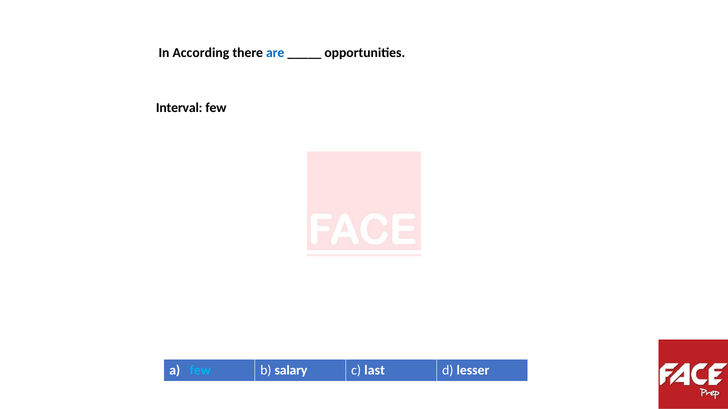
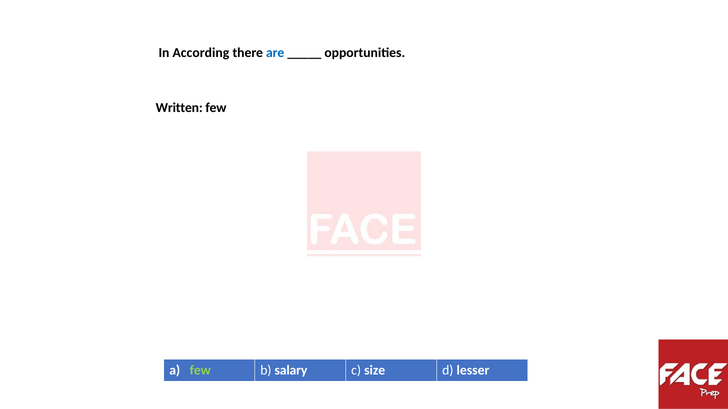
Interval: Interval -> Written (179, 108)
few colour: light blue -> light green (200, 371)
last: last -> size (375, 371)
